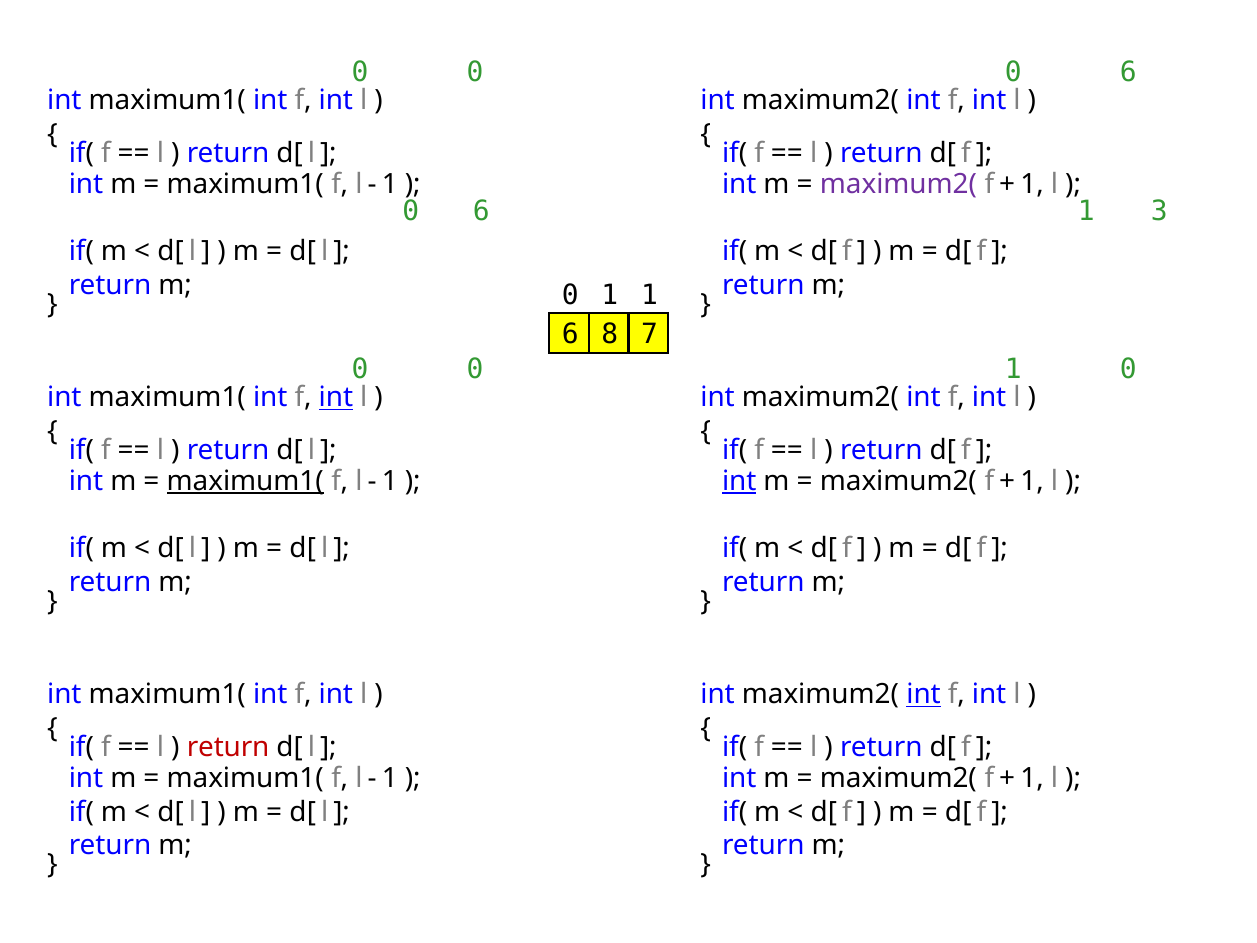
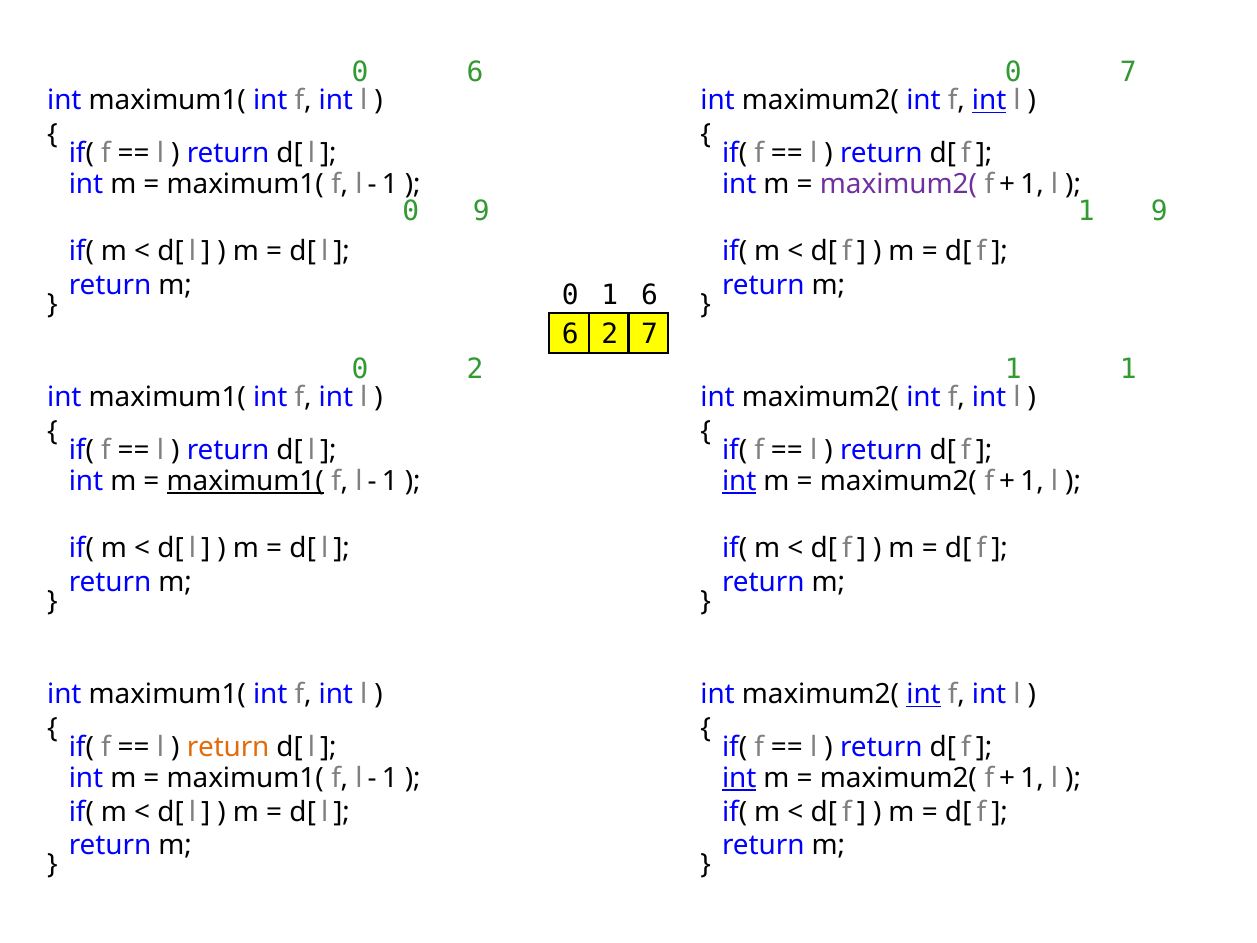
0: 0 -> 6 (475, 72)
6: 6 -> 7 (1128, 72)
int underline: none -> present (989, 100)
6: 6 -> 9 (481, 211)
1 3: 3 -> 9 (1159, 211)
1 1: 1 -> 6 (649, 295)
6 8: 8 -> 2 (610, 334)
0: 0 -> 2 (475, 369)
1 0: 0 -> 1 (1128, 369)
int underline: present -> none (336, 397)
return colour: red -> orange (228, 747)
int underline: none -> present (739, 778)
